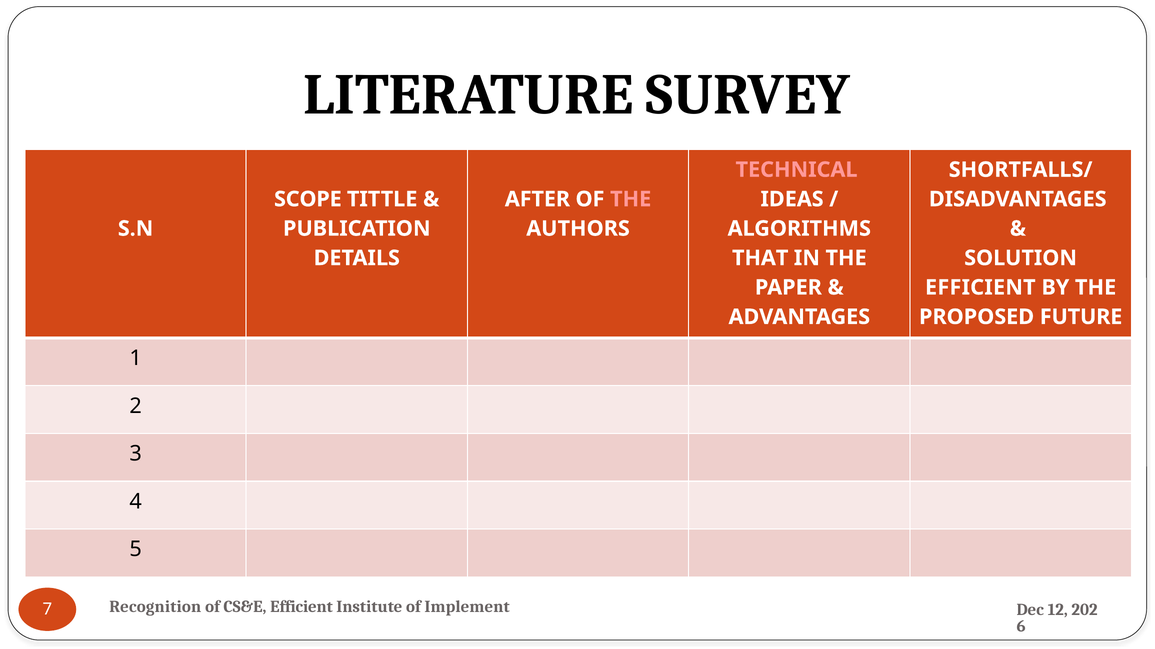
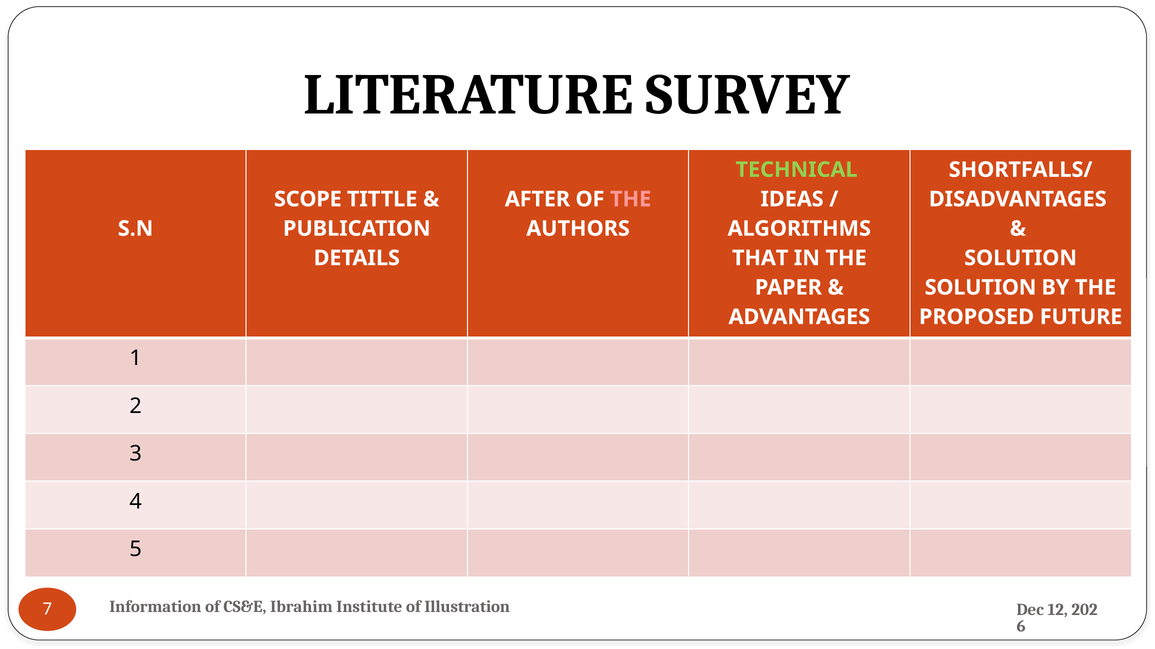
TECHNICAL colour: pink -> light green (797, 170)
EFFICIENT: EFFICIENT -> SOLUTION (981, 288)
Recognition: Recognition -> Information (155, 608)
CS&E Efficient: Efficient -> Ibrahim (301, 608)
Implement: Implement -> Illustration (467, 608)
